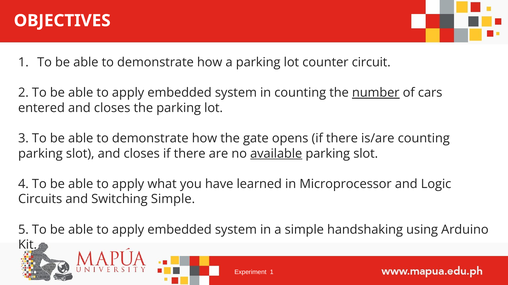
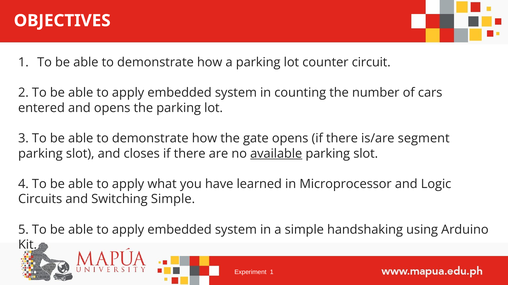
number underline: present -> none (376, 93)
entered and closes: closes -> opens (112, 108)
is/are counting: counting -> segment (424, 139)
